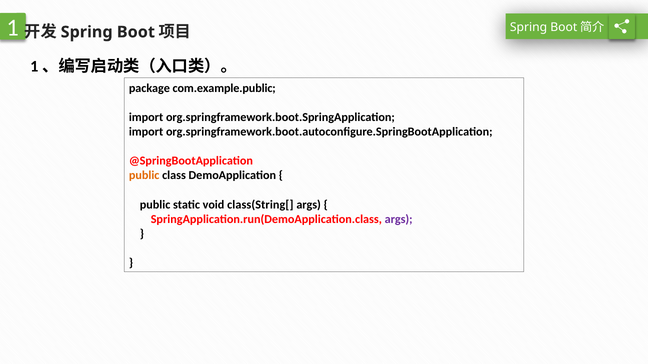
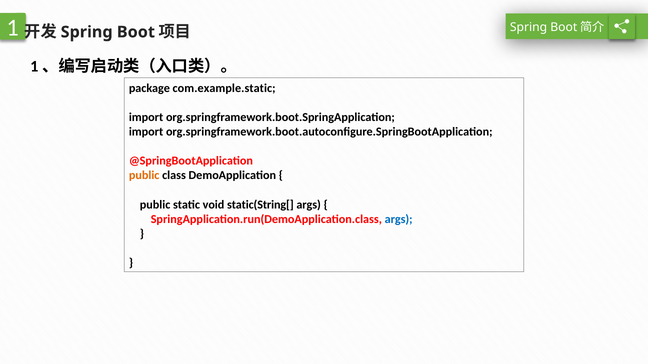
com.example.public: com.example.public -> com.example.static (224, 88)
class(String[: class(String[ -> static(String[ (260, 205)
args colour: purple -> blue (399, 219)
